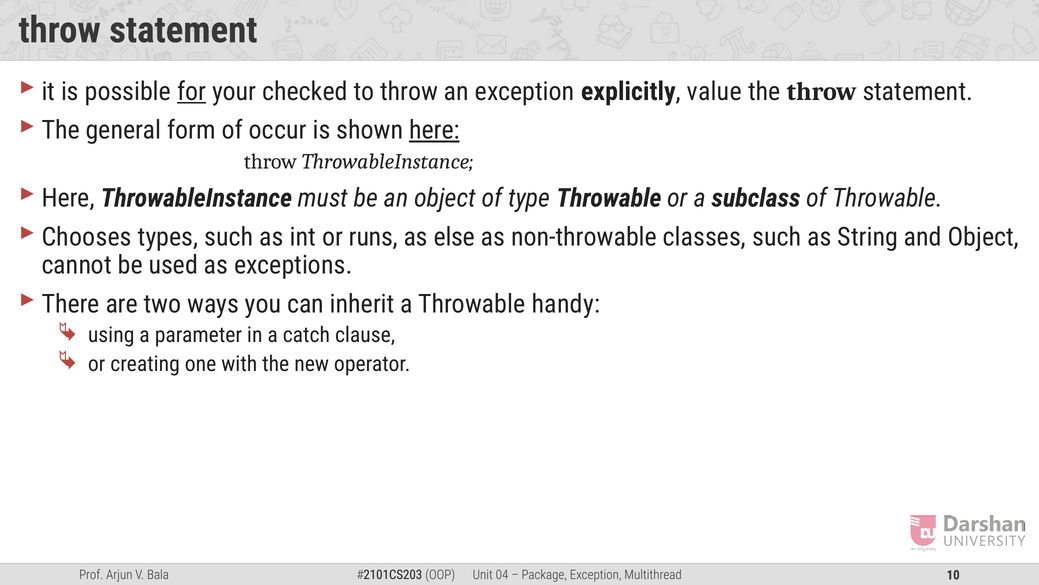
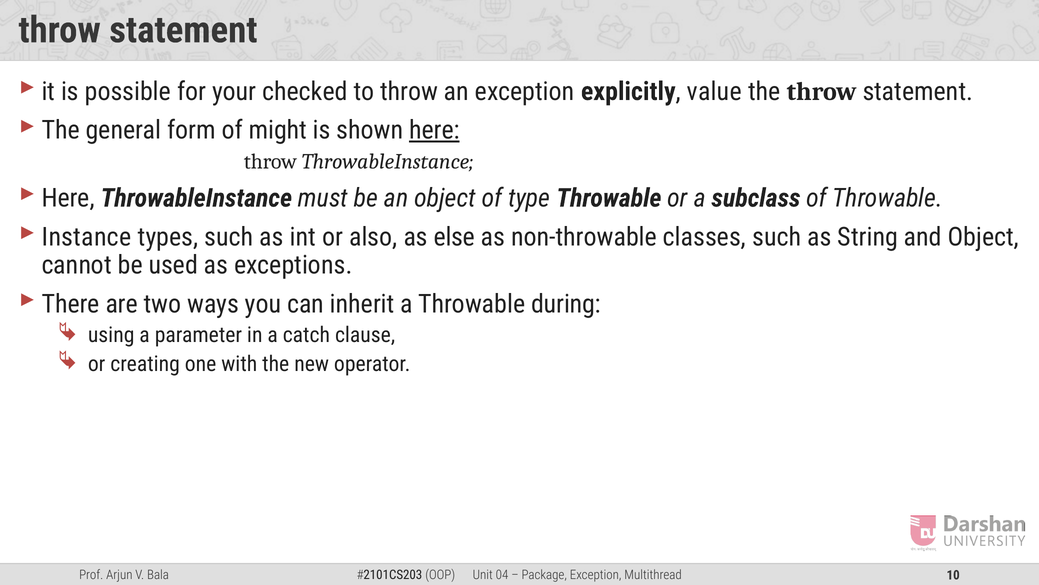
for underline: present -> none (192, 91)
occur: occur -> might (278, 130)
Chooses: Chooses -> Instance (87, 237)
runs: runs -> also (373, 237)
handy: handy -> during (566, 304)
